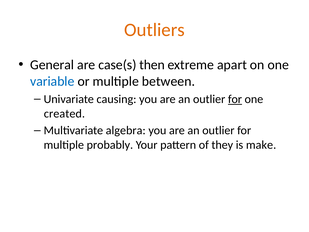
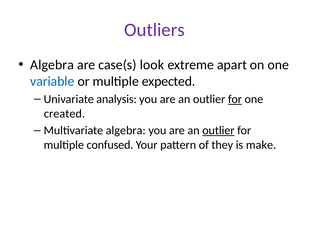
Outliers colour: orange -> purple (154, 30)
General: General -> Algebra (52, 65)
then: then -> look (152, 65)
between: between -> expected (169, 81)
causing: causing -> analysis (117, 99)
outlier underline: none -> present (218, 130)
probably: probably -> confused (110, 145)
